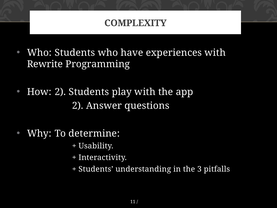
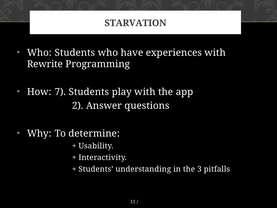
COMPLEXITY: COMPLEXITY -> STARVATION (135, 23)
How 2: 2 -> 7 (60, 92)
